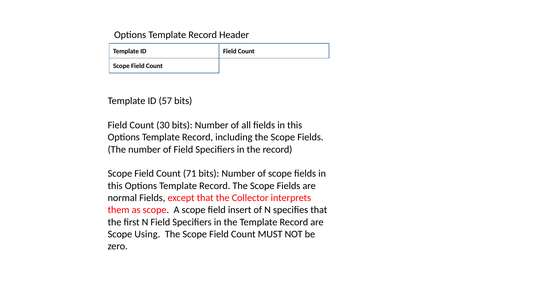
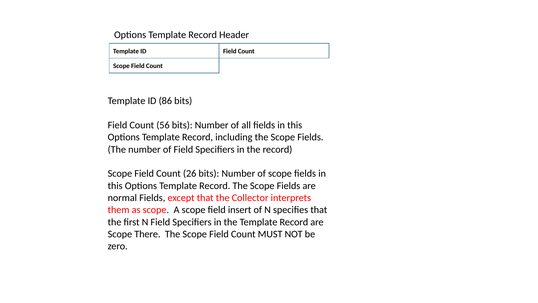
57: 57 -> 86 (165, 101)
30: 30 -> 56 (163, 125)
71: 71 -> 26 (190, 173)
Using: Using -> There (147, 234)
